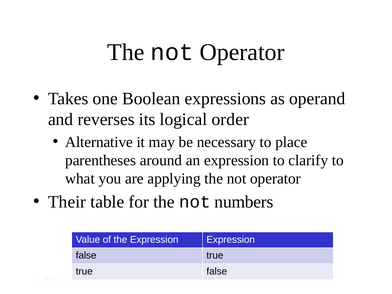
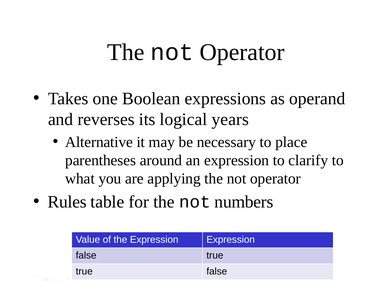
order: order -> years (230, 119)
Their: Their -> Rules (67, 202)
